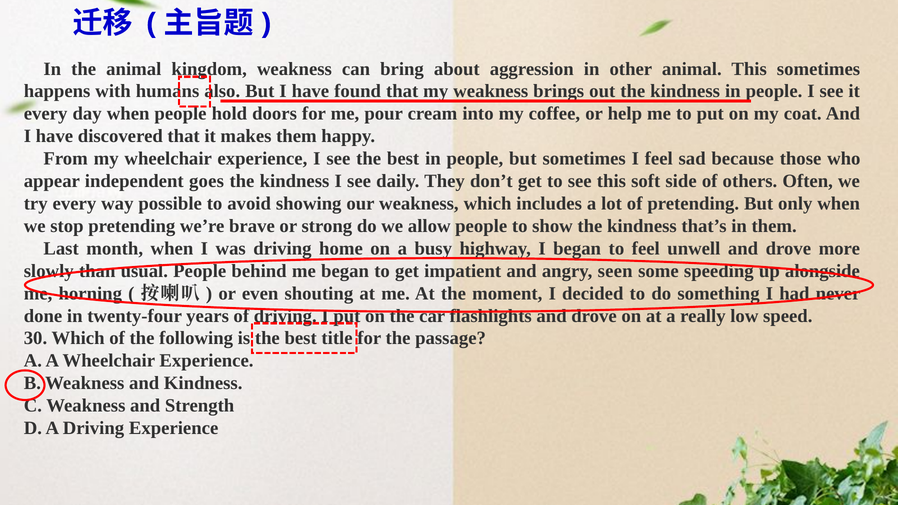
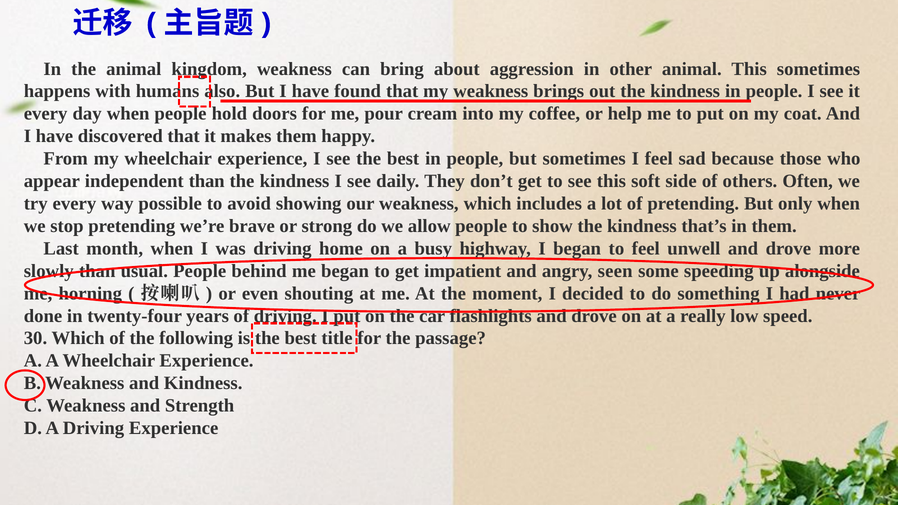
independent goes: goes -> than (207, 181)
